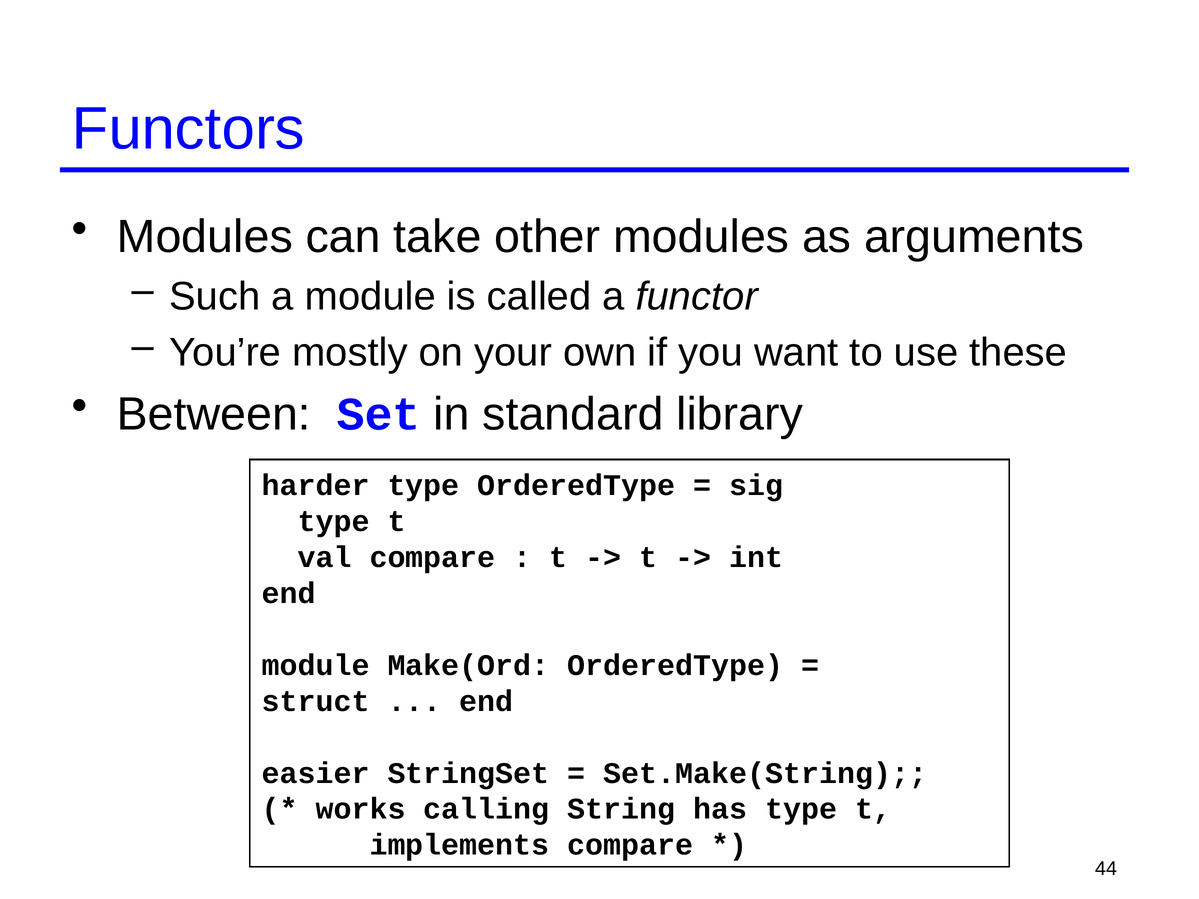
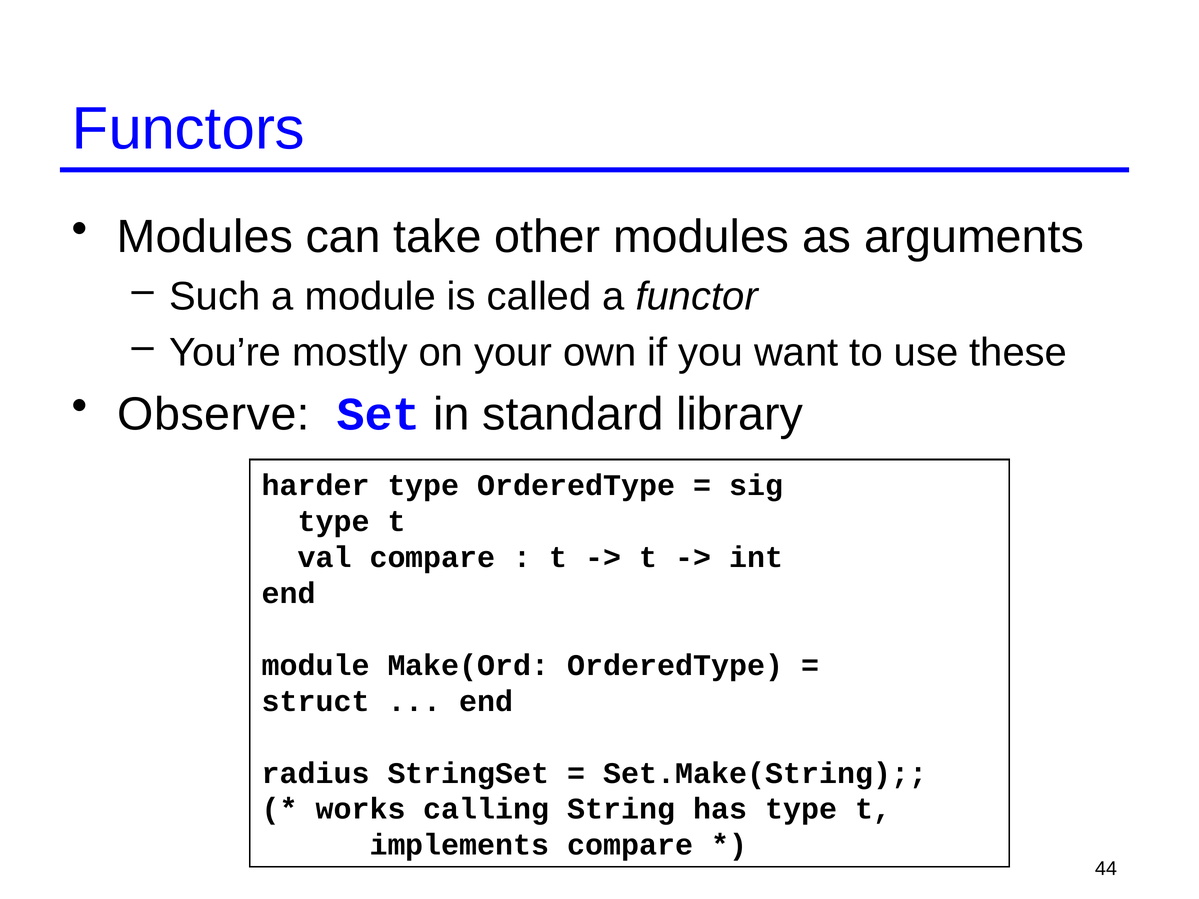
Between: Between -> Observe (214, 414)
easier: easier -> radius (316, 773)
